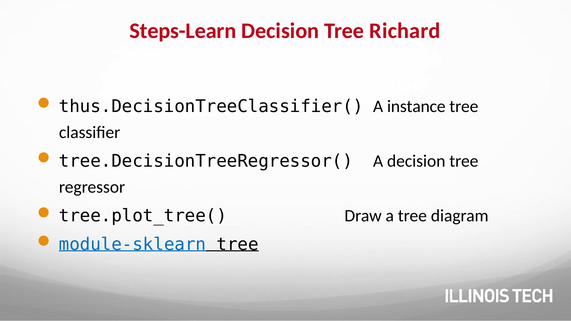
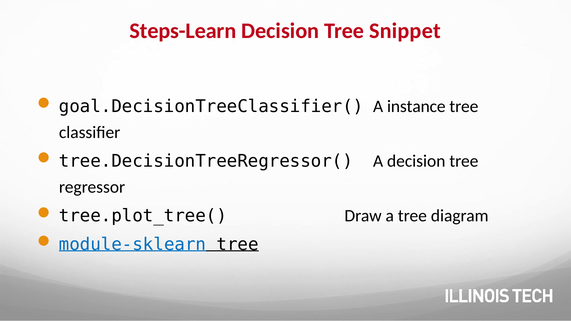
Richard: Richard -> Snippet (405, 31)
thus.DecisionTreeClassifier(: thus.DecisionTreeClassifier( -> goal.DecisionTreeClassifier( (211, 106)
